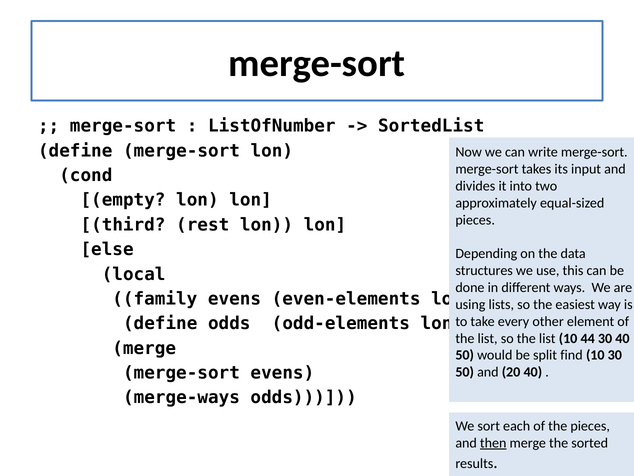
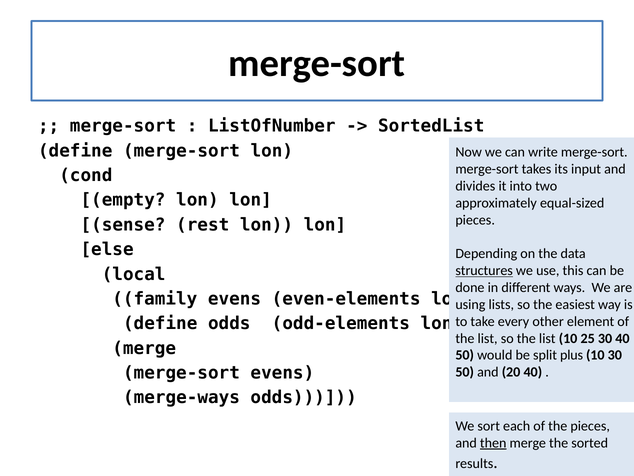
third: third -> sense (123, 225)
structures underline: none -> present (484, 270)
10 44: 44 -> 25 (588, 338)
find: find -> plus (572, 355)
